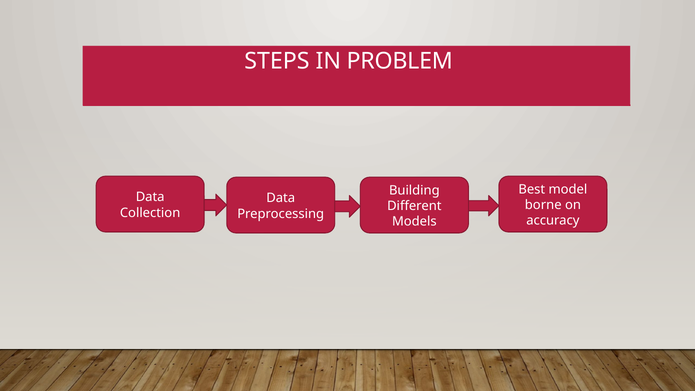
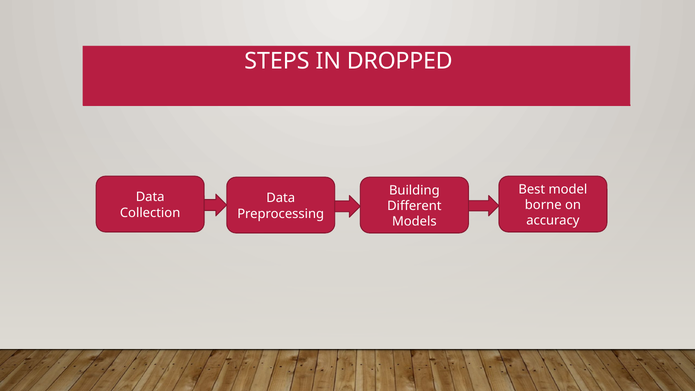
PROBLEM: PROBLEM -> DROPPED (400, 61)
